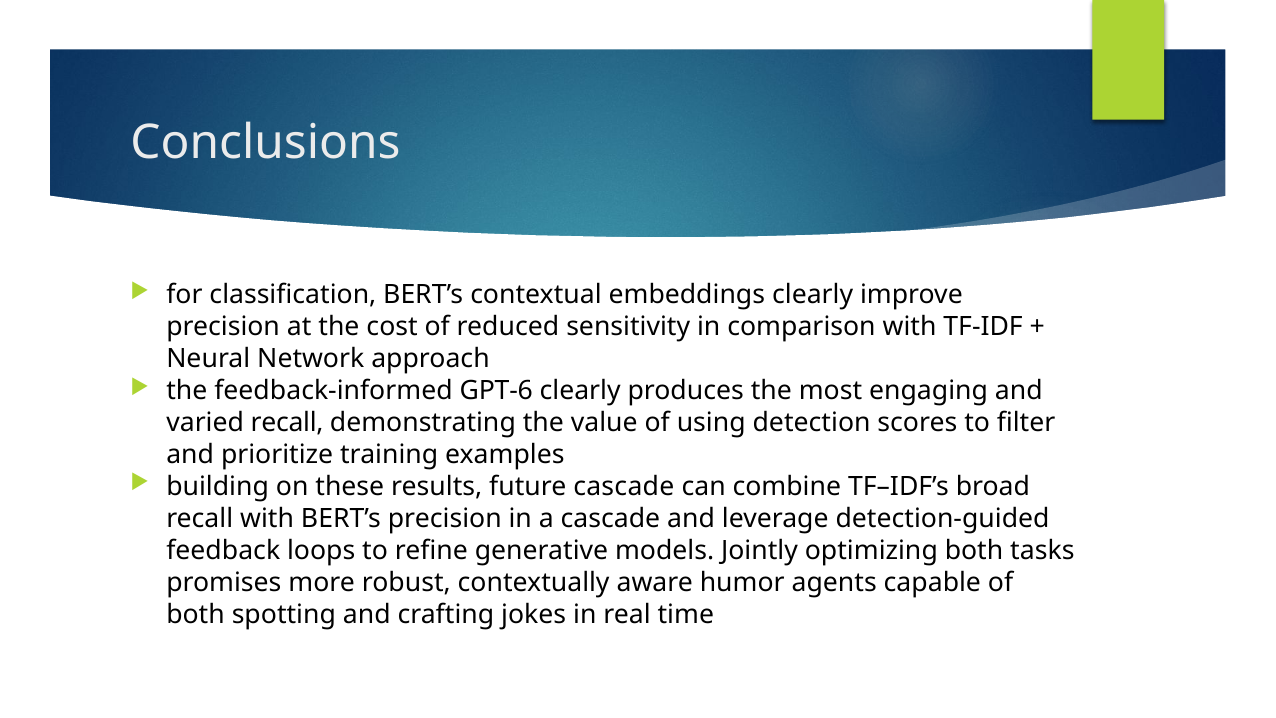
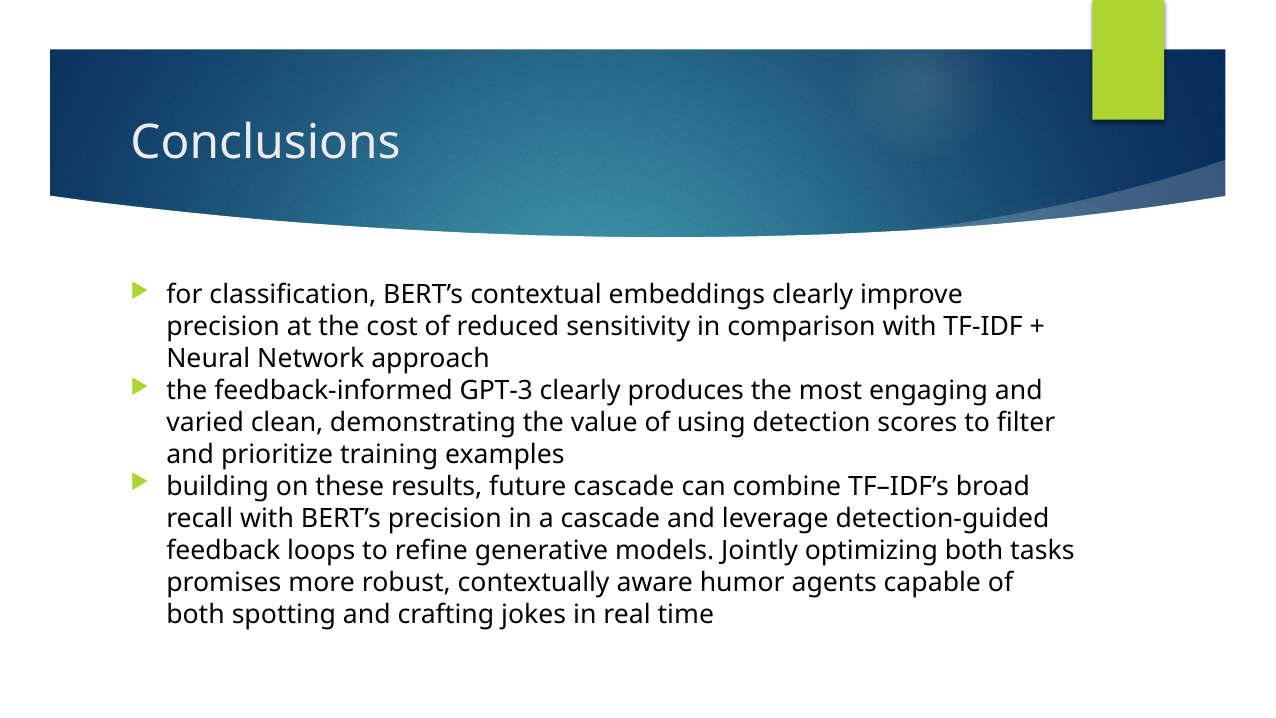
GPT-6: GPT-6 -> GPT-3 (496, 391)
varied recall: recall -> clean (287, 423)
